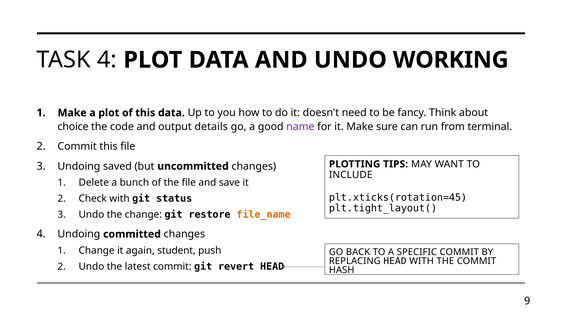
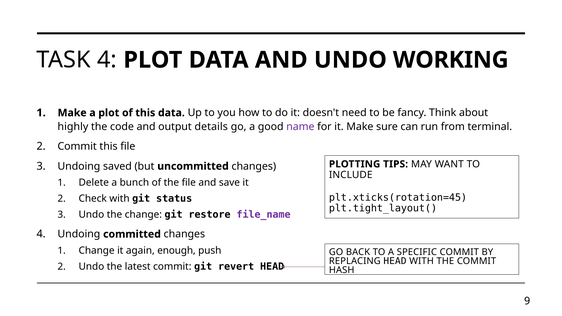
choice: choice -> highly (73, 127)
file_name colour: orange -> purple (264, 215)
student: student -> enough (176, 251)
